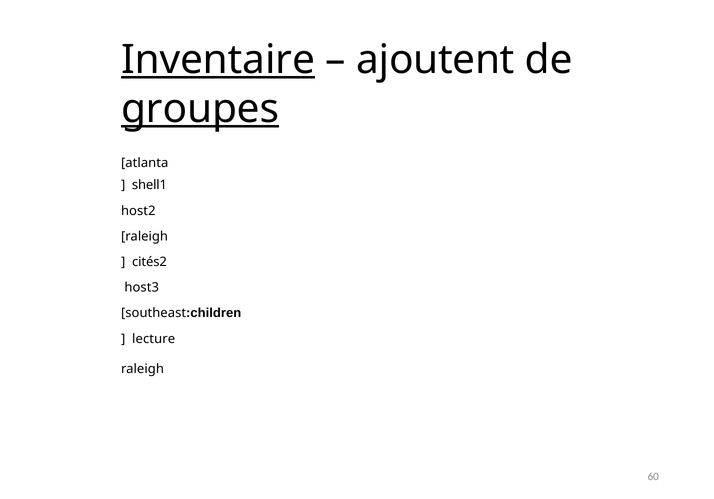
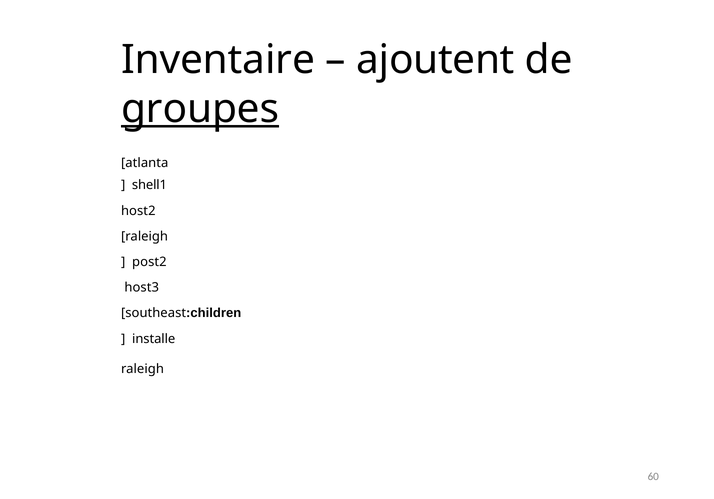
Inventaire underline: present -> none (218, 60)
cités2: cités2 -> post2 (149, 262)
lecture: lecture -> installe (154, 339)
